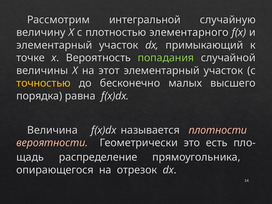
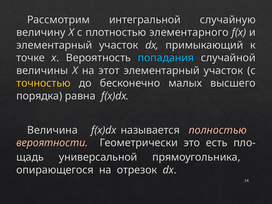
попадания colour: light green -> light blue (166, 58)
плотности: плотности -> полностью (218, 130)
распределение: распределение -> универсальной (98, 157)
